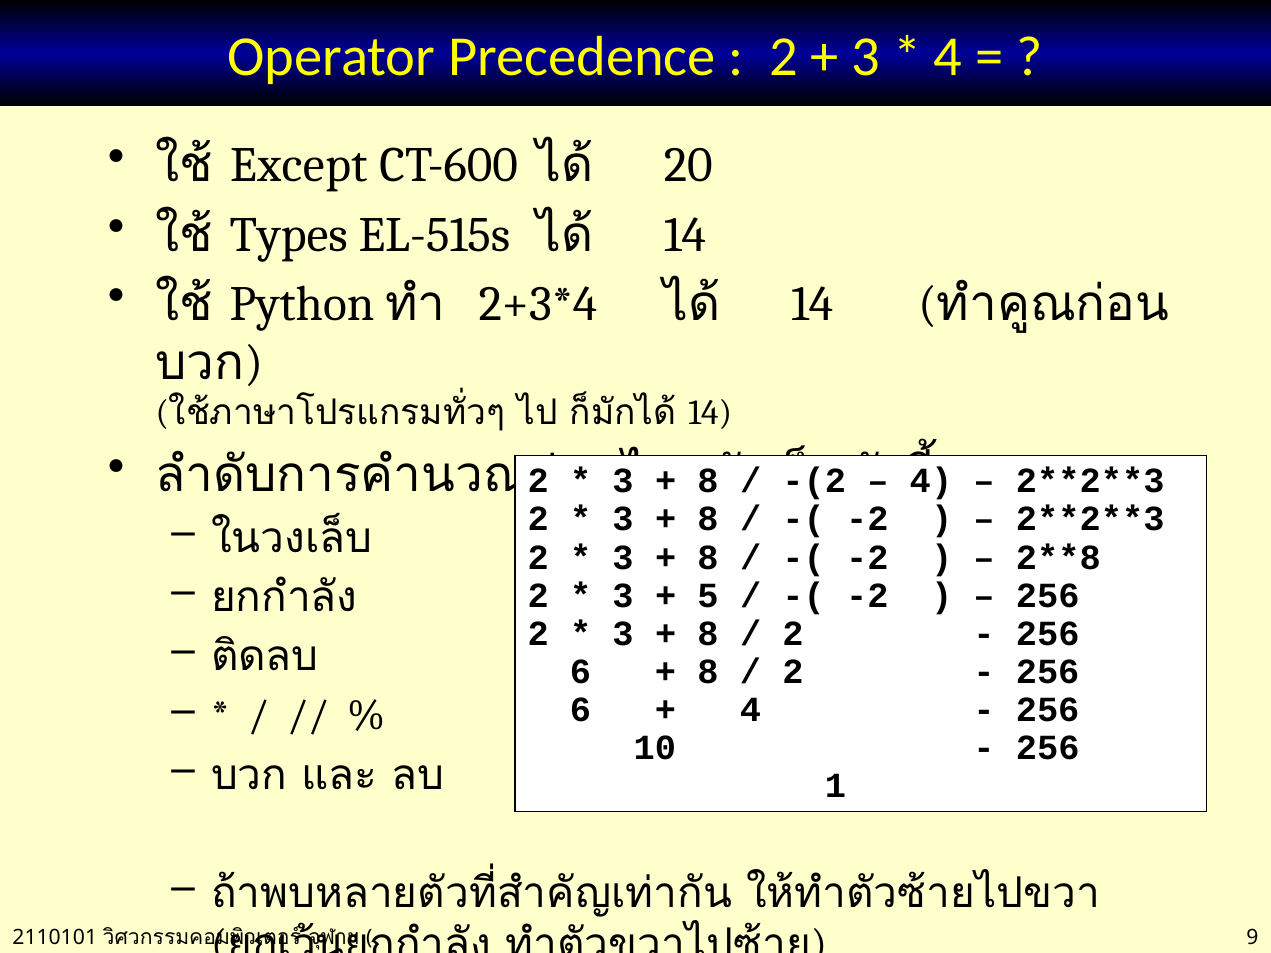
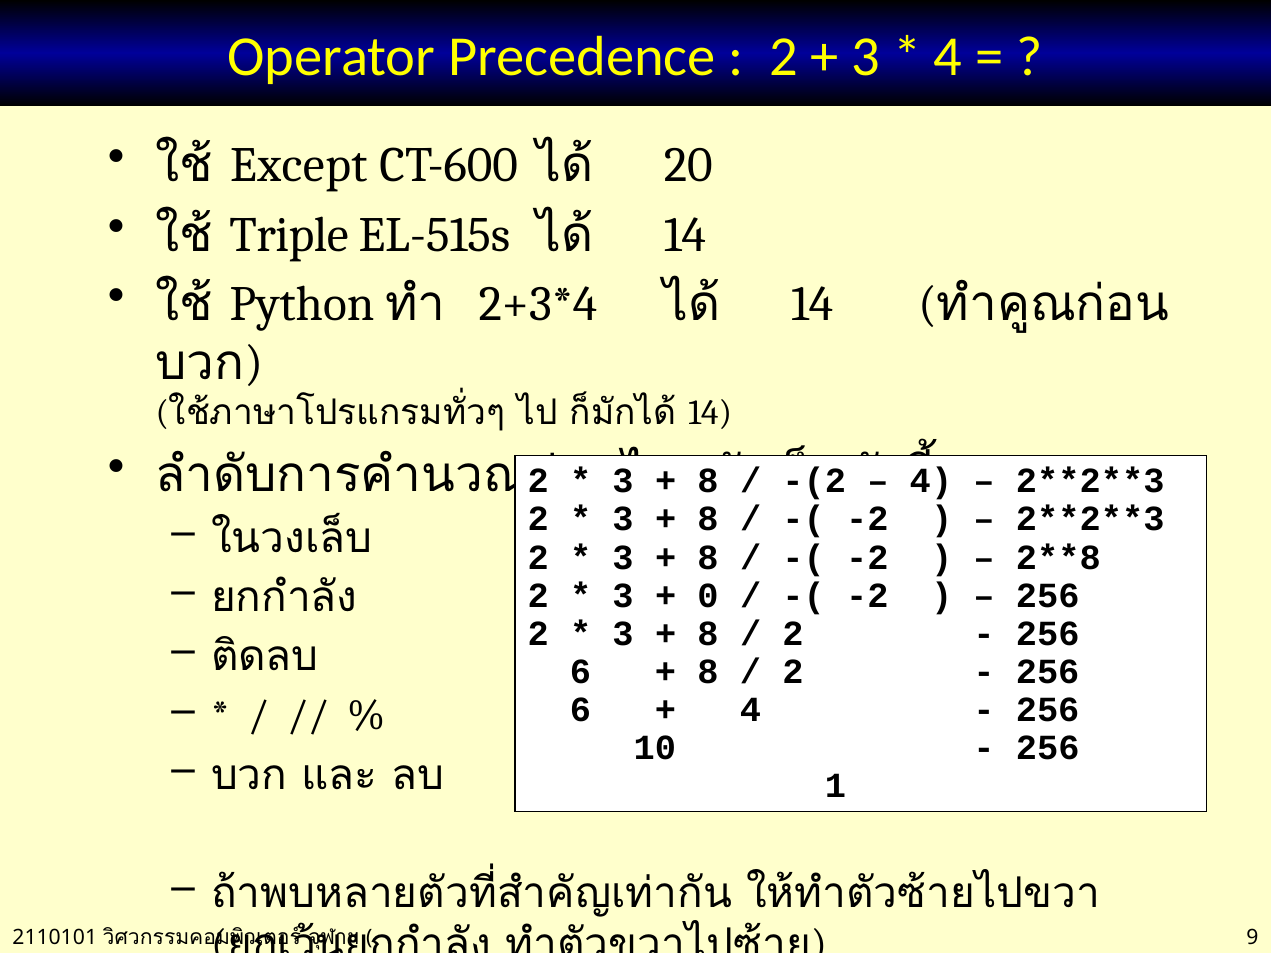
Types: Types -> Triple (289, 235)
5: 5 -> 0 (708, 596)
